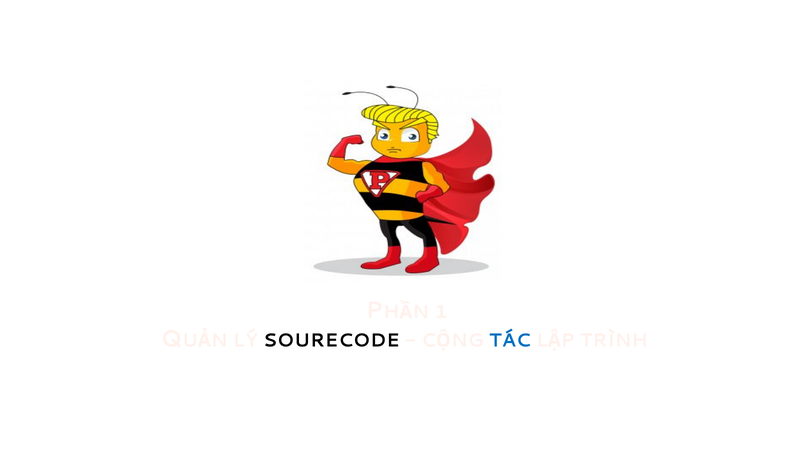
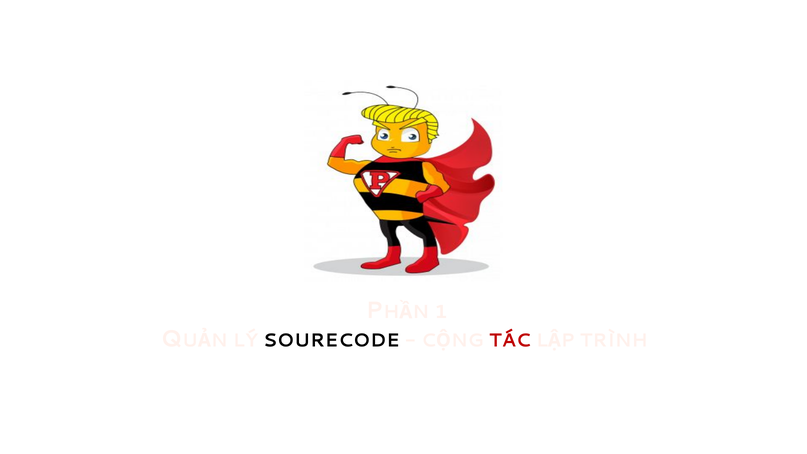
TÁC colour: blue -> red (510, 340)
